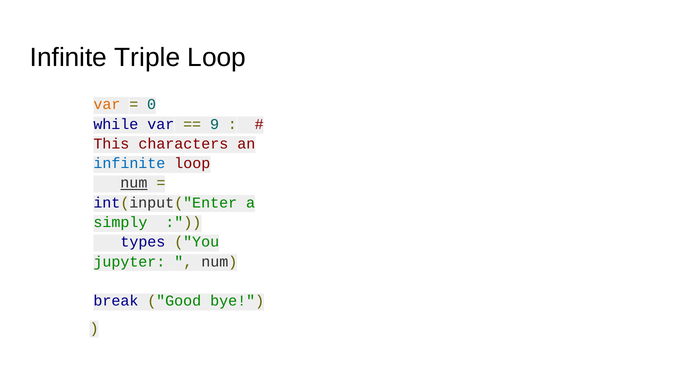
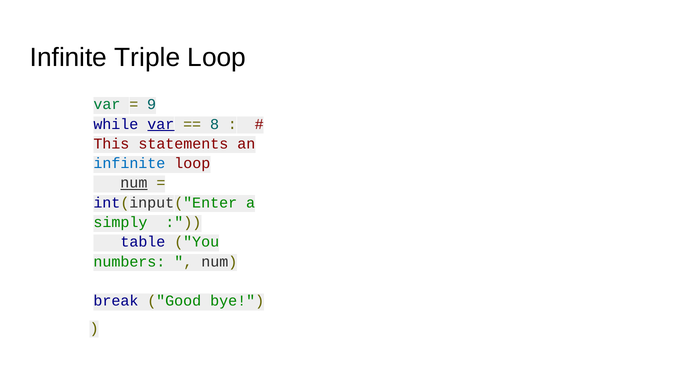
var colour: orange -> green (107, 104)
0: 0 -> 9 (152, 104)
var underline: none -> present (161, 124)
9: 9 -> 8 (215, 124)
characters: characters -> statements (183, 144)
types: types -> table (143, 242)
jupyter: jupyter -> numbers (129, 262)
